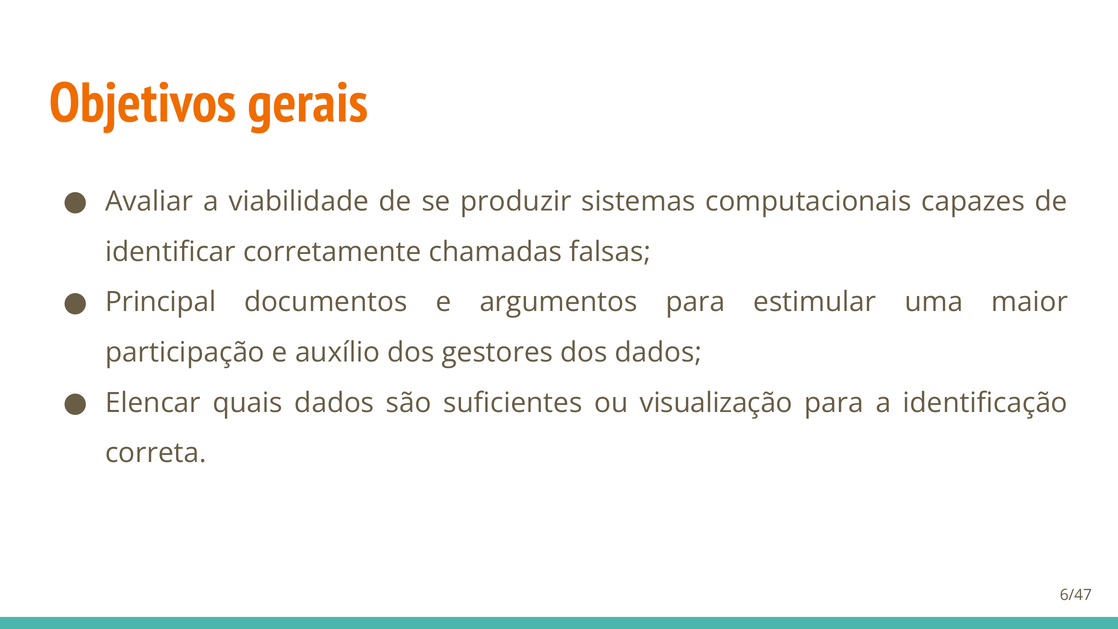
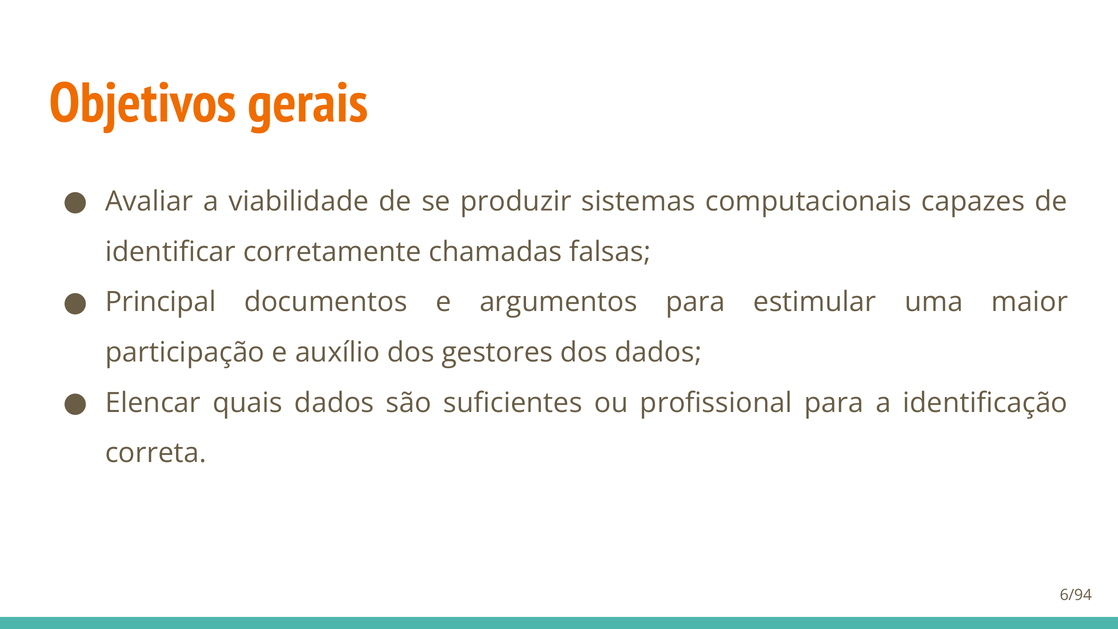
visualização: visualização -> profissional (716, 403)
6/47: 6/47 -> 6/94 (1076, 595)
